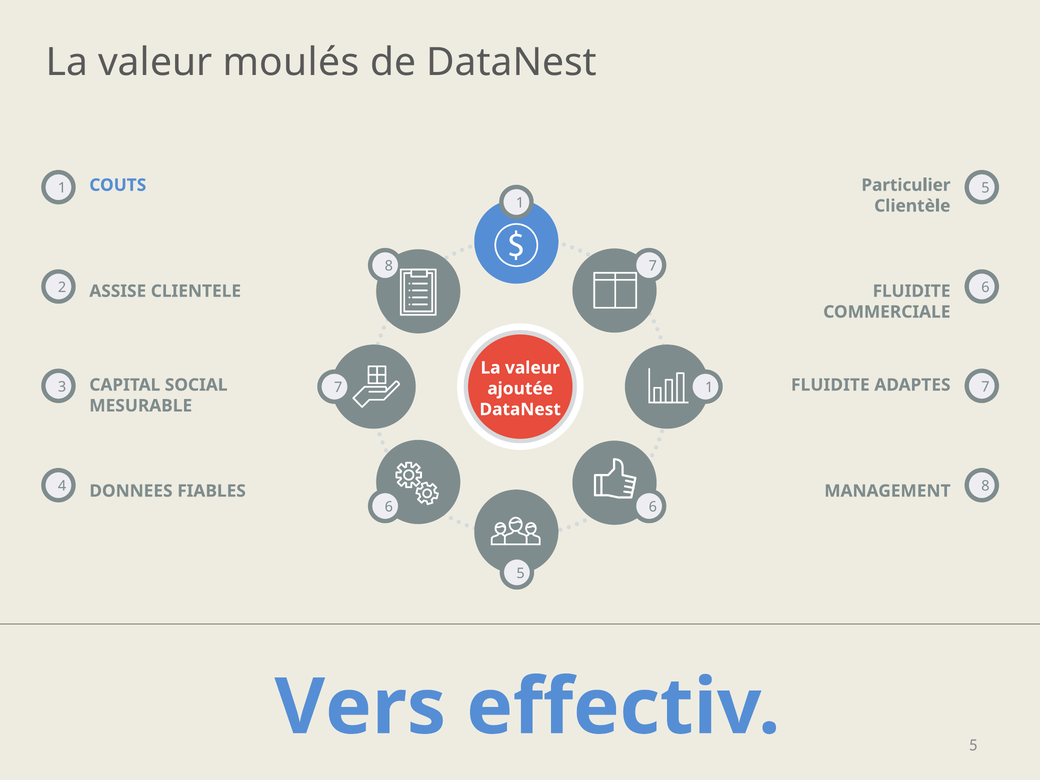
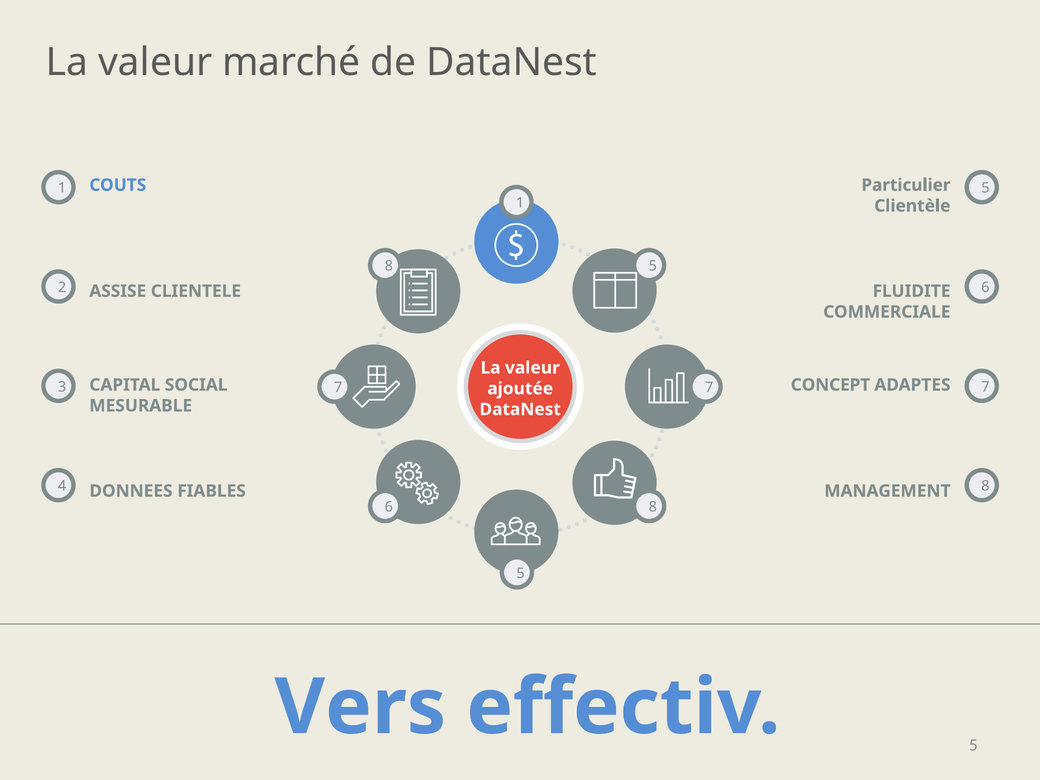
moulés: moulés -> marché (291, 63)
8 7: 7 -> 5 (653, 266)
FLUIDITE: FLUIDITE -> CONCEPT (830, 385)
1: 1 -> 7 (709, 388)
6 6: 6 -> 8 (653, 507)
